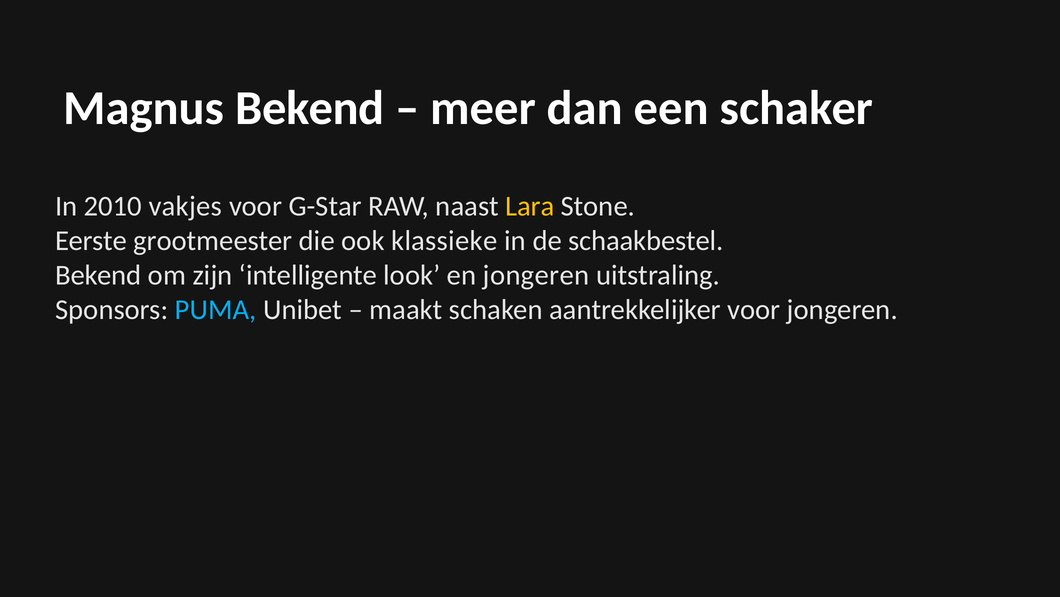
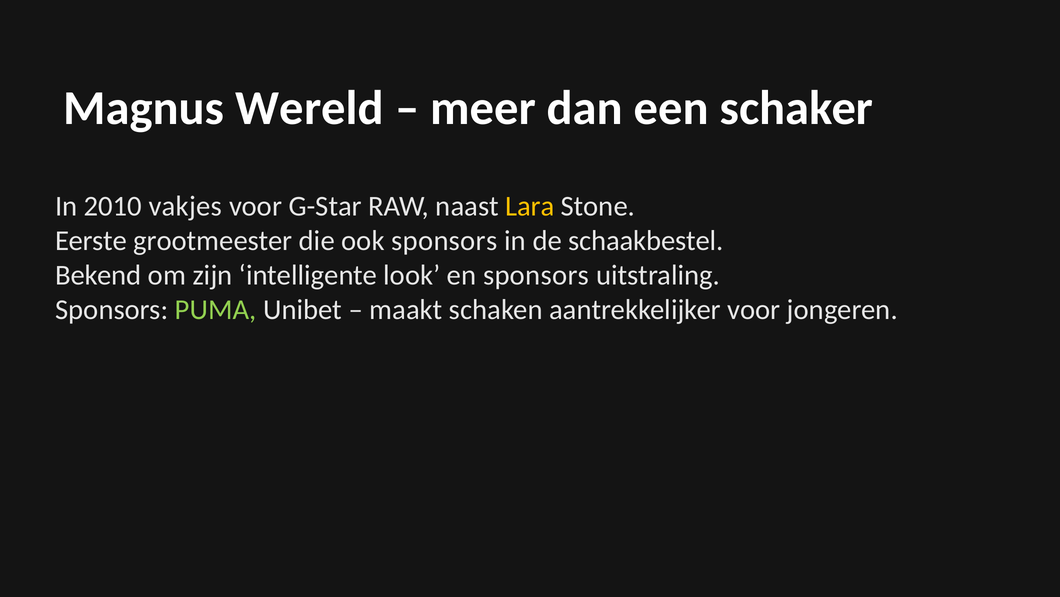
Magnus Bekend: Bekend -> Wereld (310, 108)
ook klassieke: klassieke -> sponsors (444, 240)
en jongeren: jongeren -> sponsors (536, 275)
PUMA colour: light blue -> light green (216, 309)
